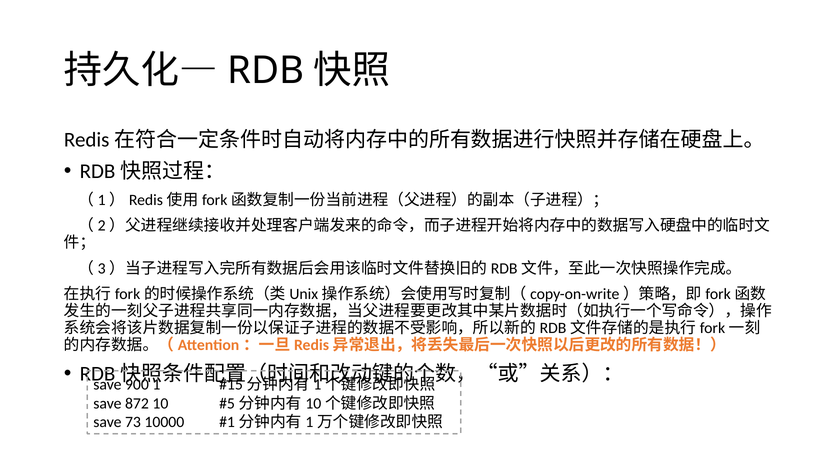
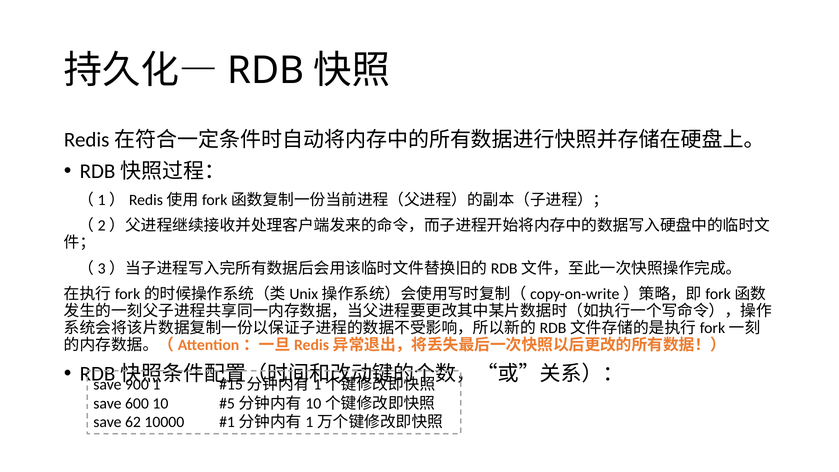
872: 872 -> 600 (137, 403)
73: 73 -> 62 (133, 422)
